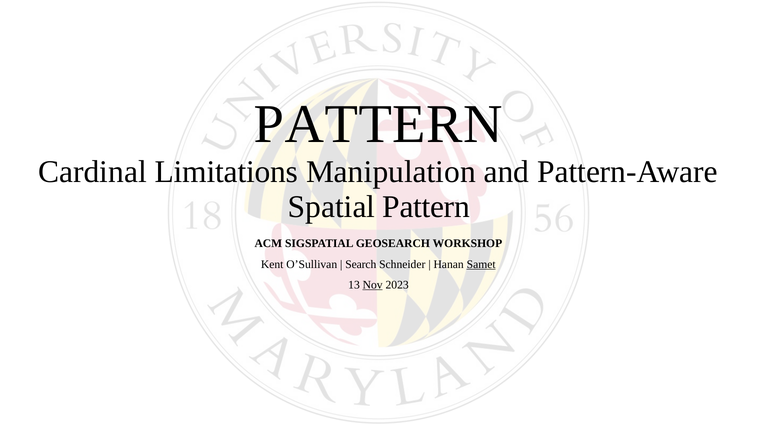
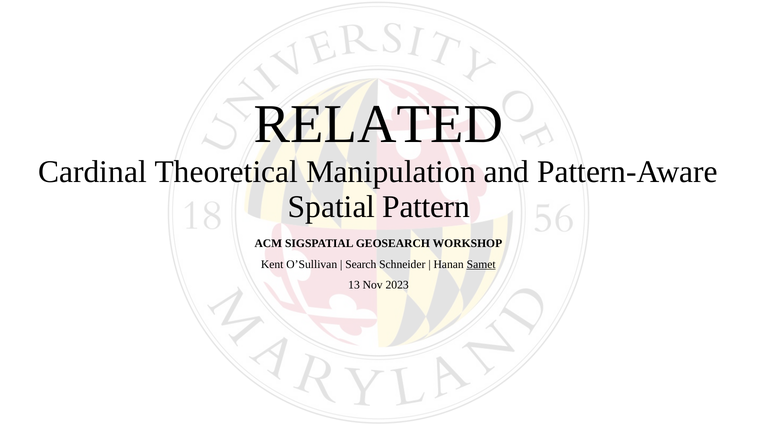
PATTERN: PATTERN -> RELATED (378, 124)
Limitations: Limitations -> Theoretical (226, 172)
Nov underline: present -> none (373, 285)
